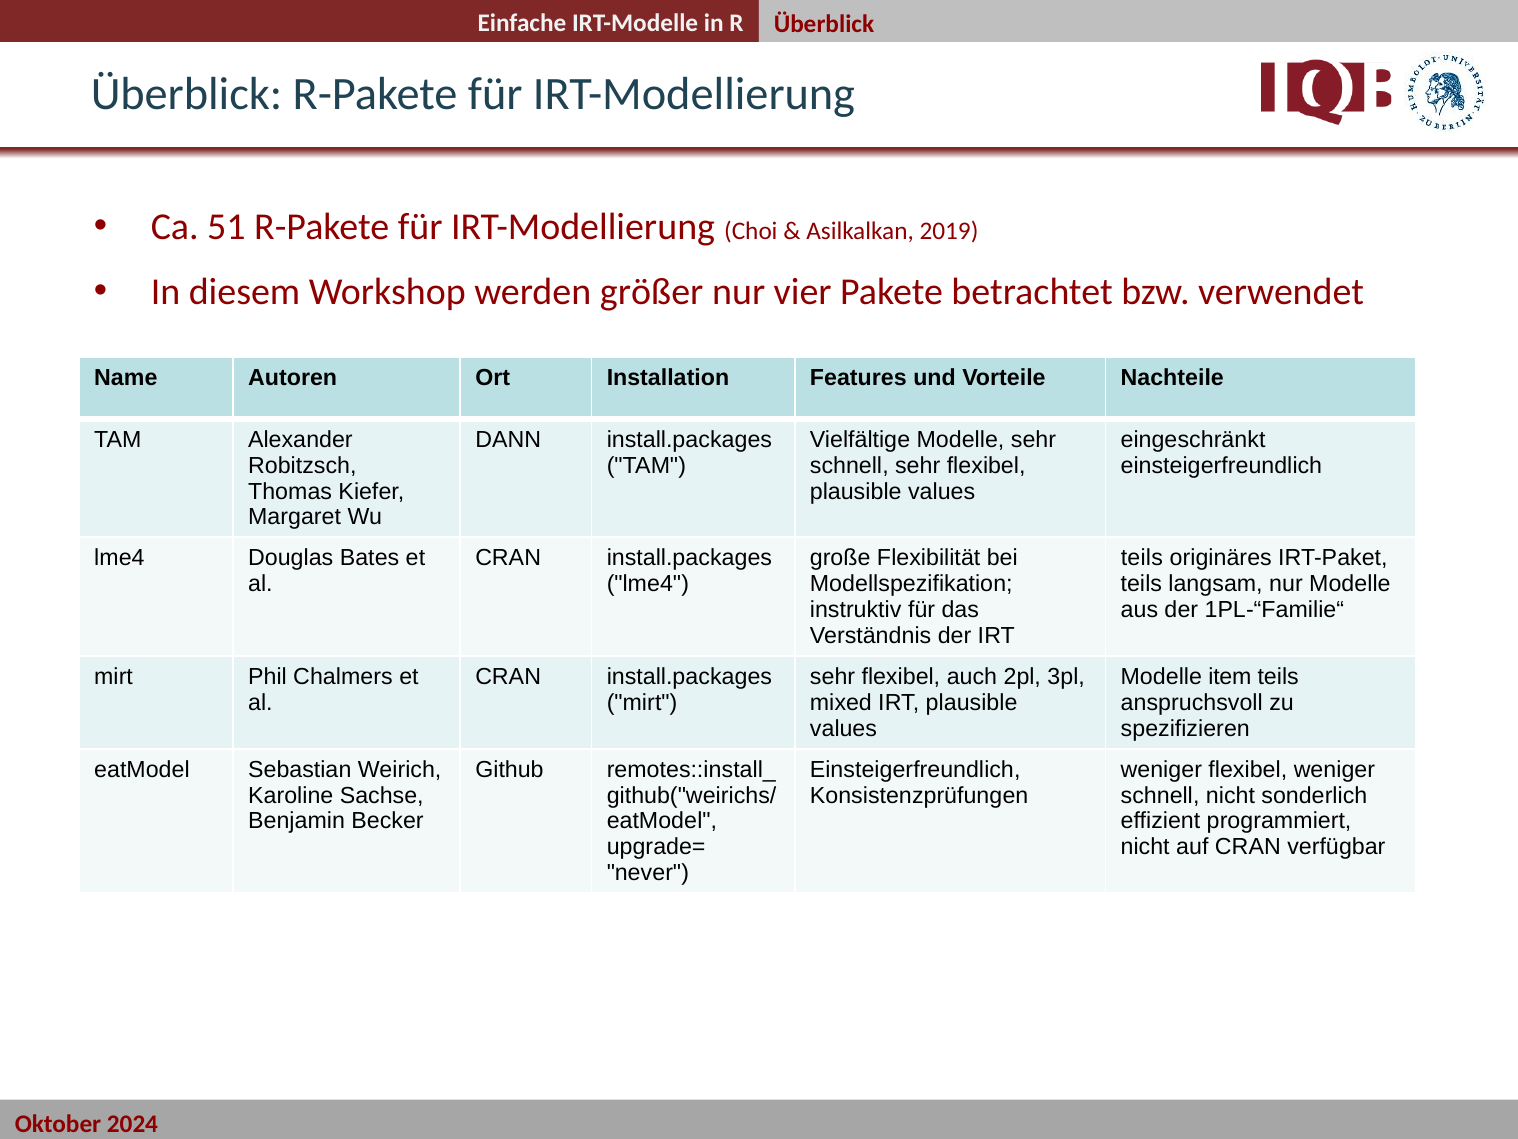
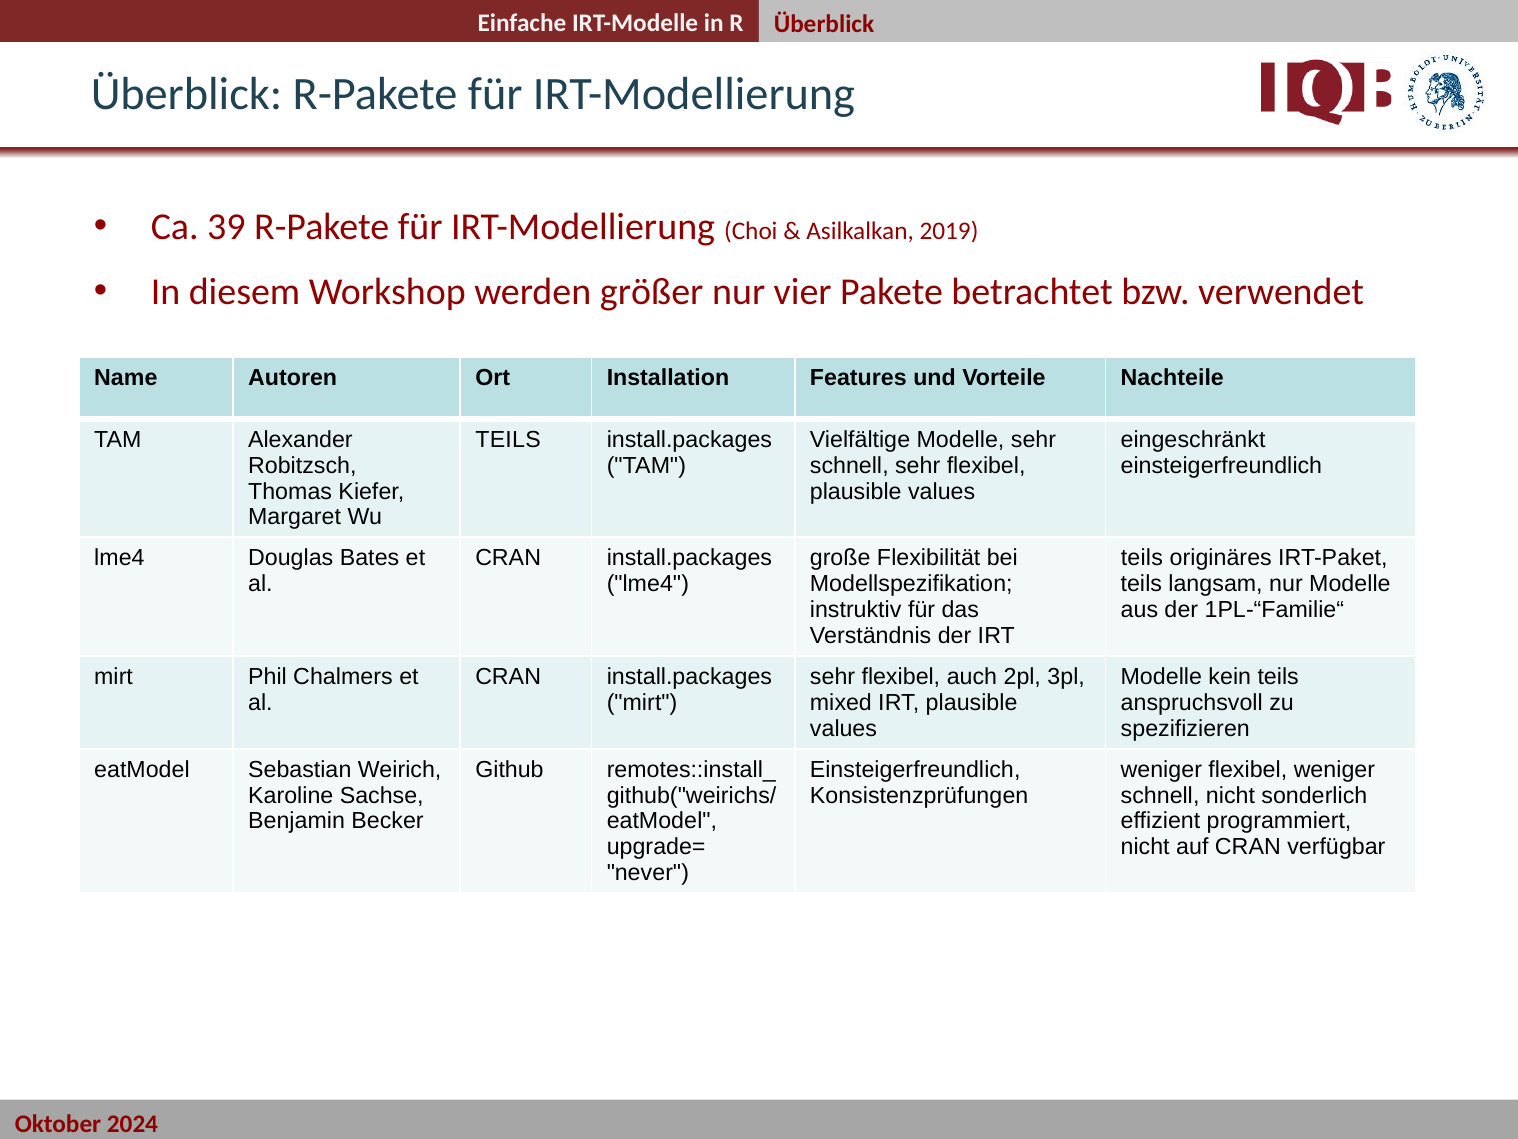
51: 51 -> 39 (226, 227)
DANN: DANN -> TEILS (508, 440)
item: item -> kein (1230, 677)
